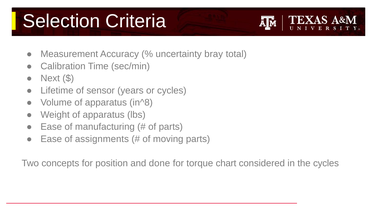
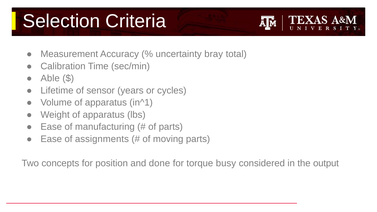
Next: Next -> Able (50, 78)
in^8: in^8 -> in^1 (141, 103)
chart: chart -> busy (226, 163)
the cycles: cycles -> output (326, 163)
